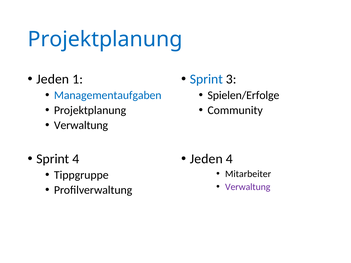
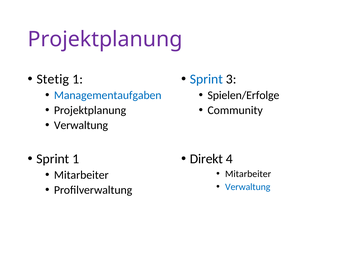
Projektplanung colour: blue -> purple (105, 39)
Jeden: Jeden -> Stetig (53, 79)
Sprint 4: 4 -> 1 (76, 159)
Jeden: Jeden -> Direkt (206, 159)
Tippgruppe: Tippgruppe -> Mitarbeiter (81, 175)
Verwaltung colour: purple -> blue (248, 187)
